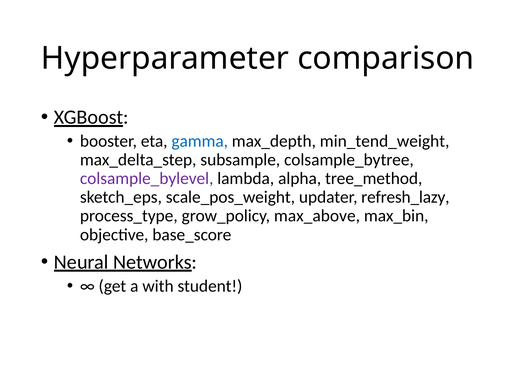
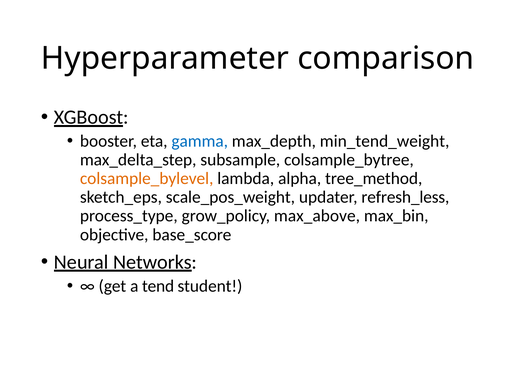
colsample_bylevel colour: purple -> orange (147, 179)
refresh_lazy: refresh_lazy -> refresh_less (405, 197)
with: with -> tend (158, 286)
